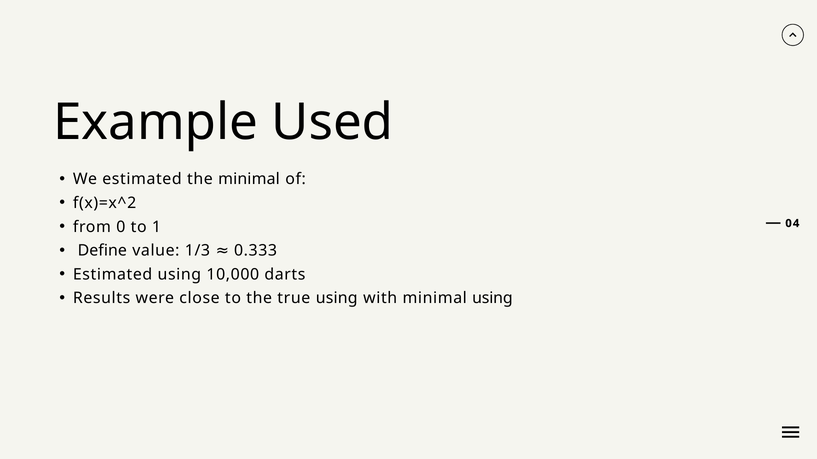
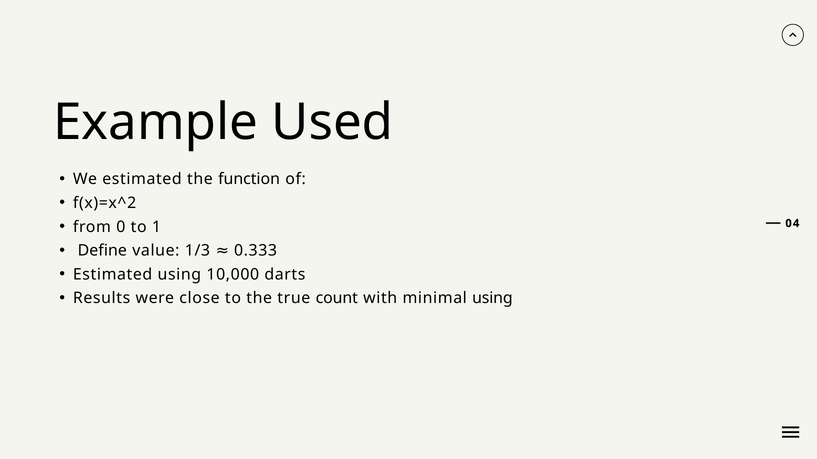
the minimal: minimal -> function (249, 179)
true using: using -> count (337, 299)
